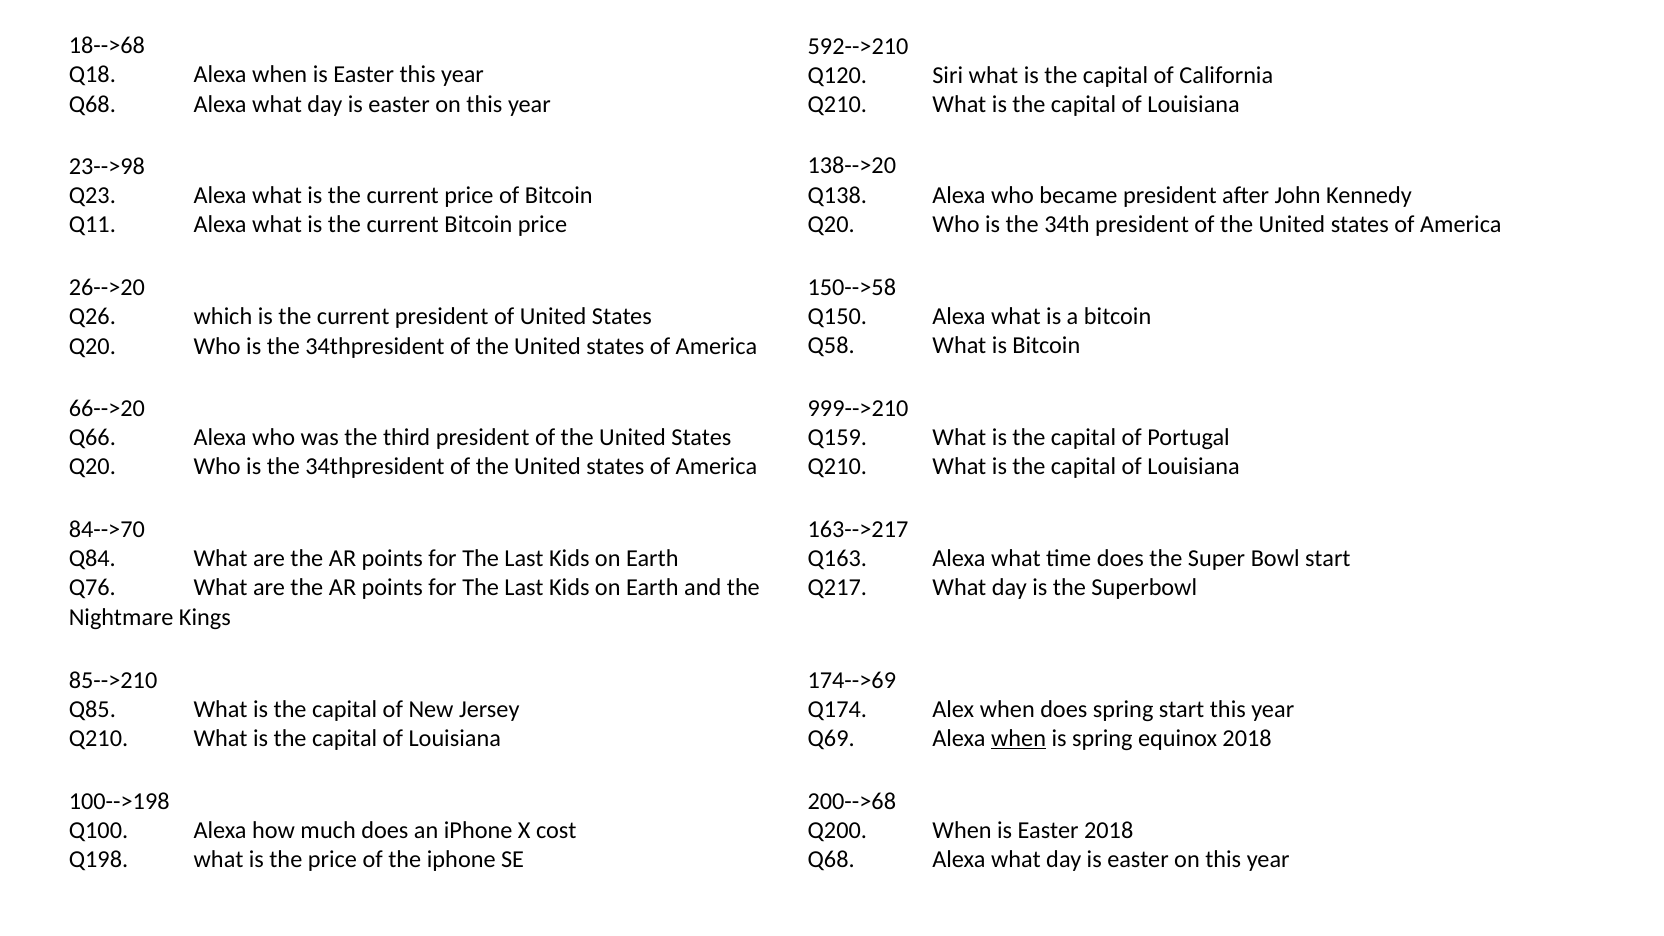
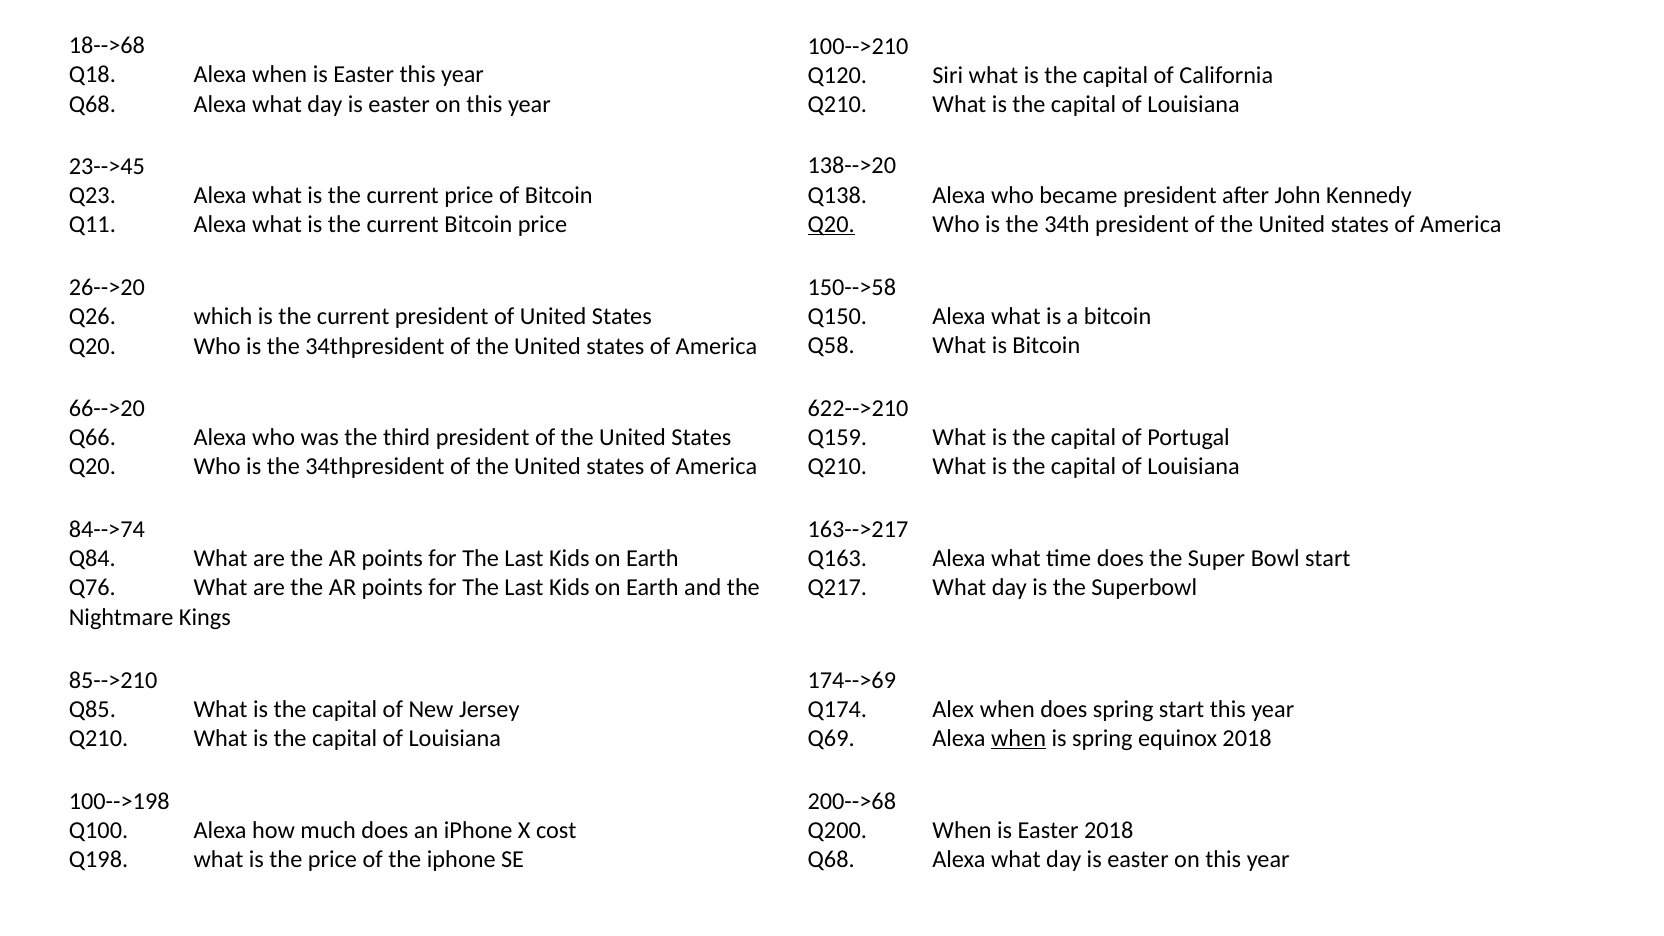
592-->210: 592-->210 -> 100-->210 (858, 47)
23-->98: 23-->98 -> 23-->45 (107, 167)
Q20 underline: none -> present (831, 224)
999-->210: 999-->210 -> 622-->210 (858, 408)
84-->70: 84-->70 -> 84-->74 (107, 530)
